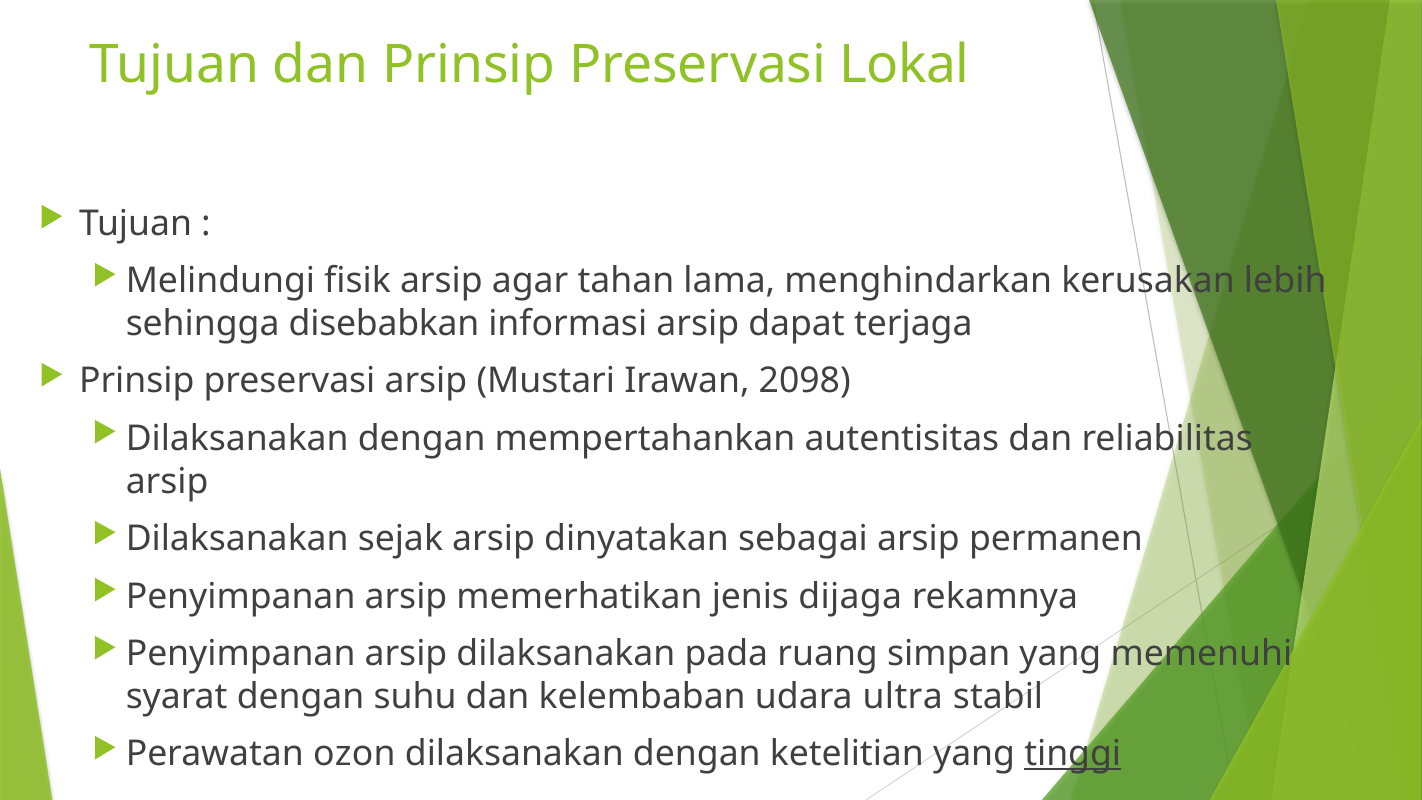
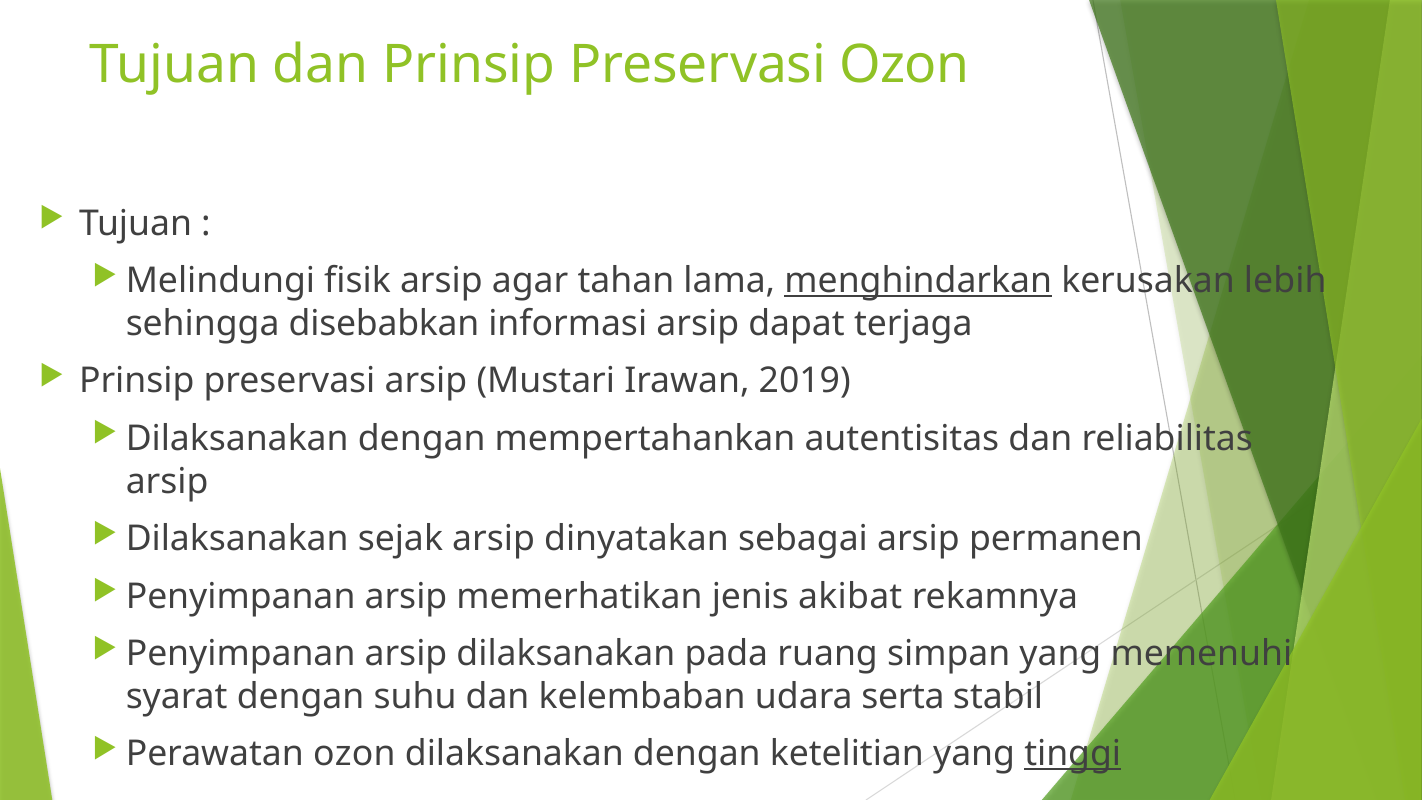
Preservasi Lokal: Lokal -> Ozon (904, 65)
menghindarkan underline: none -> present (918, 281)
2098: 2098 -> 2019 (805, 381)
dijaga: dijaga -> akibat (850, 596)
ultra: ultra -> serta (903, 696)
